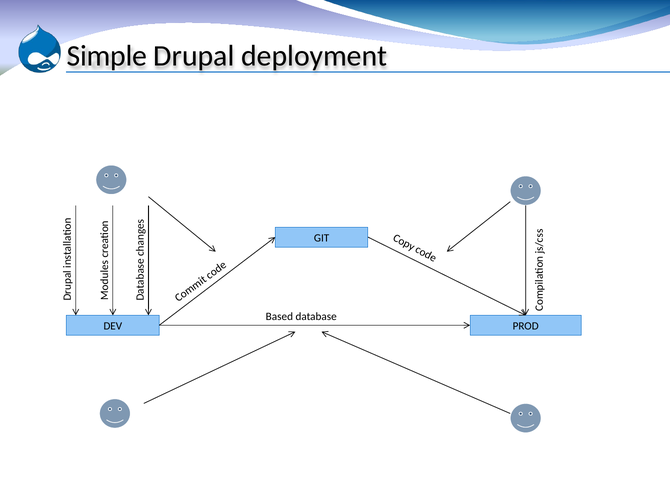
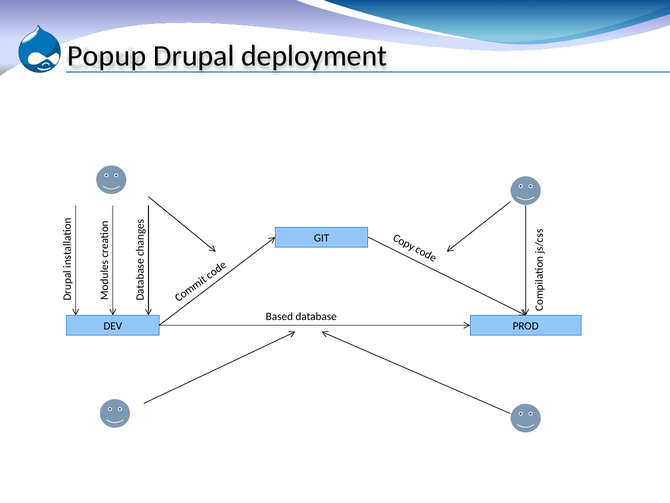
Simple: Simple -> Popup (107, 56)
